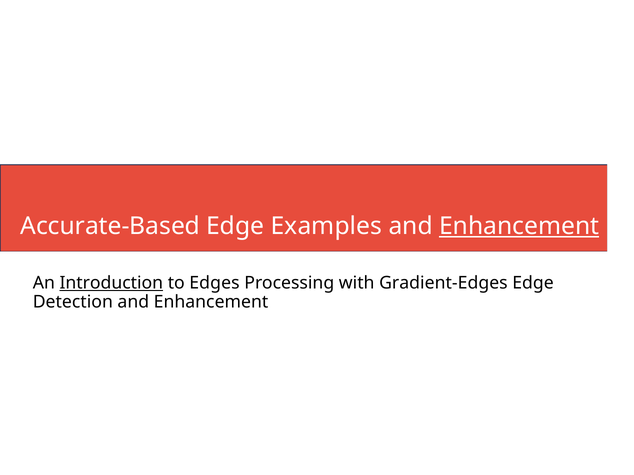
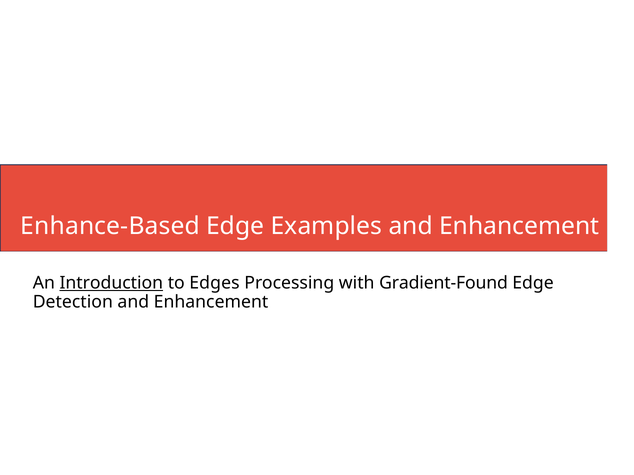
Accurate-Based: Accurate-Based -> Enhance-Based (110, 227)
Enhancement underline: present -> none (519, 227)
Gradient-Edges: Gradient-Edges -> Gradient-Found (444, 283)
